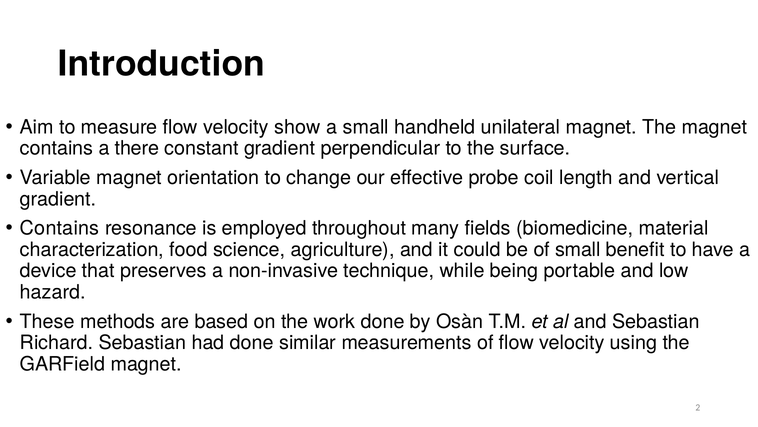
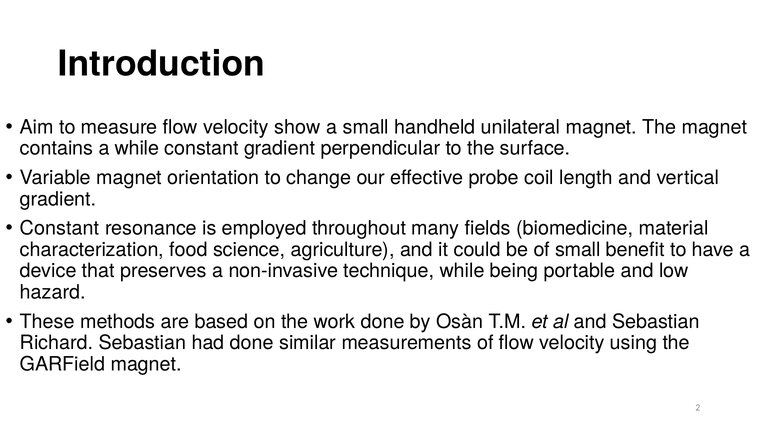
a there: there -> while (137, 148)
Contains: Contains -> Constant (60, 228)
